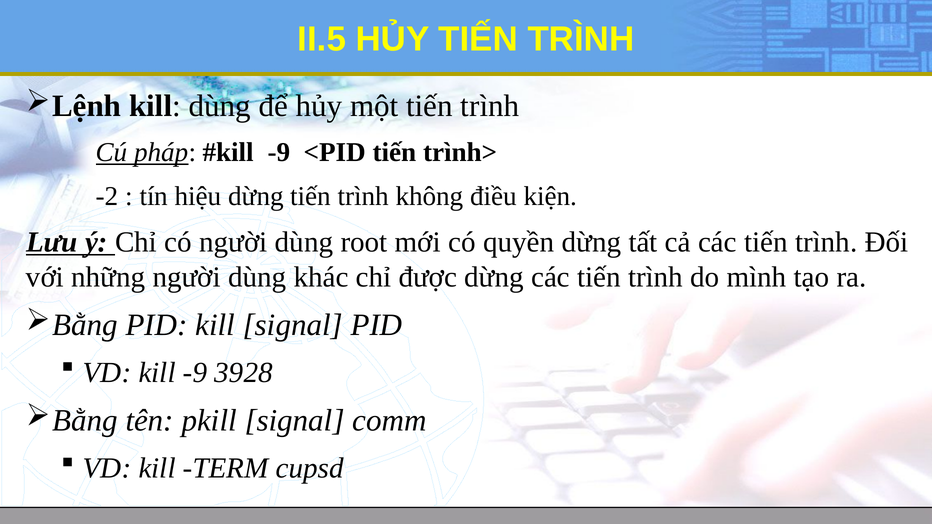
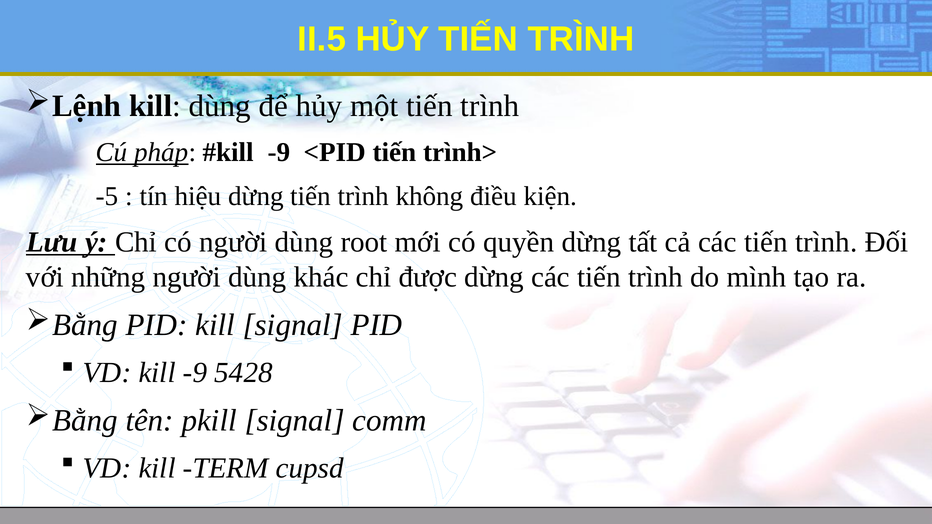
-2: -2 -> -5 (107, 197)
3928: 3928 -> 5428 (244, 373)
